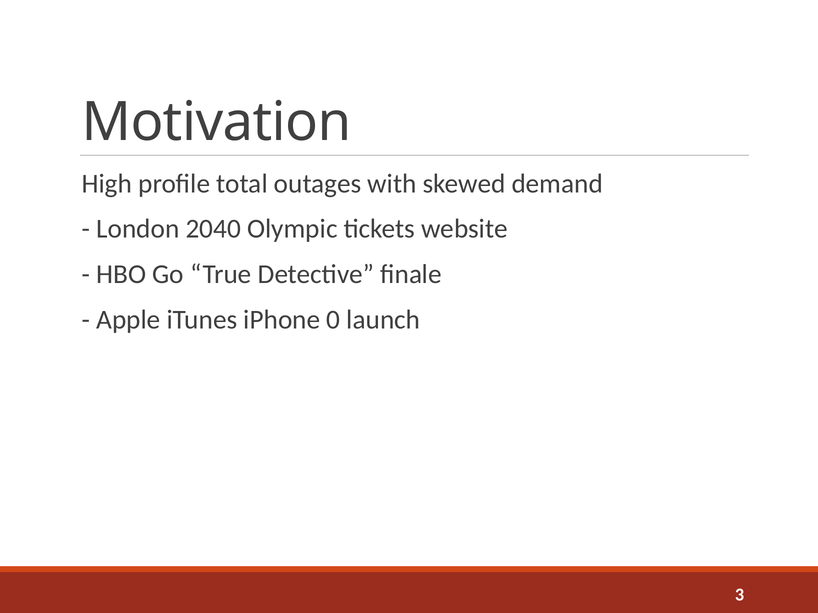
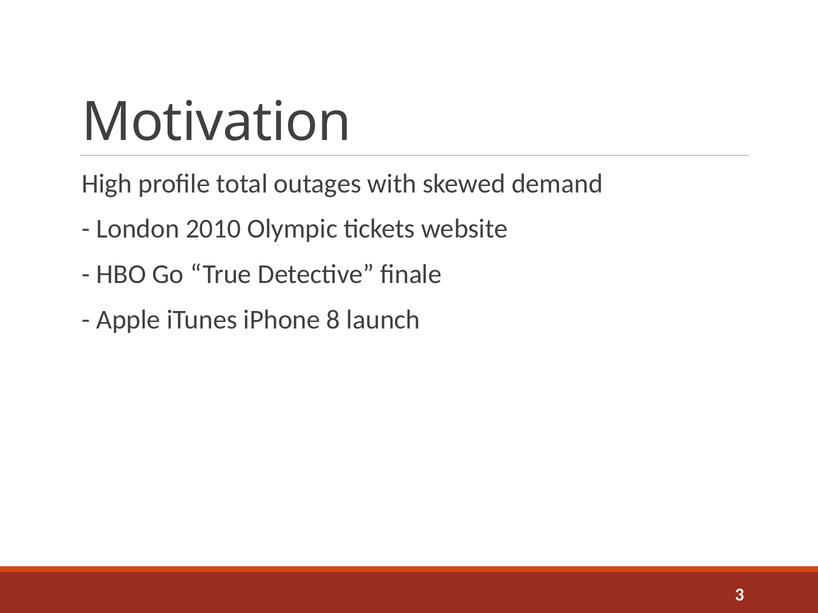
2040: 2040 -> 2010 (213, 229)
0: 0 -> 8 (333, 320)
